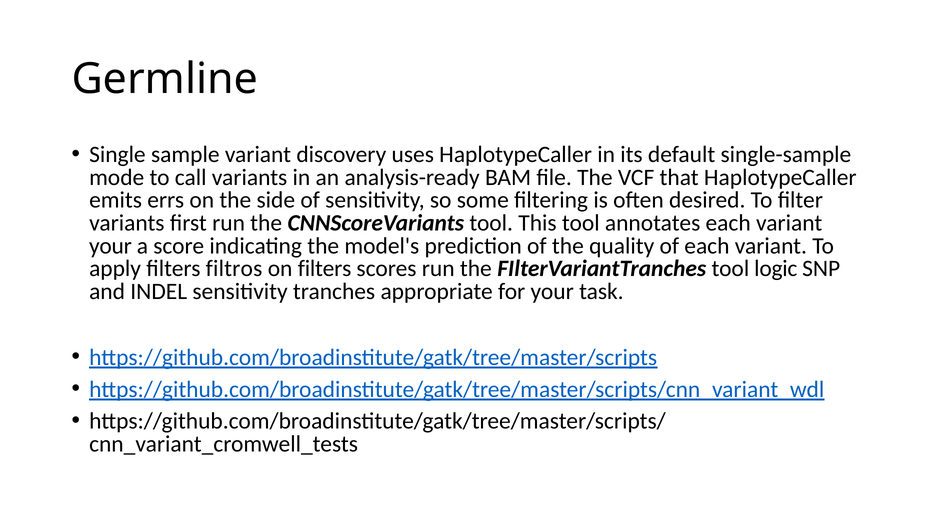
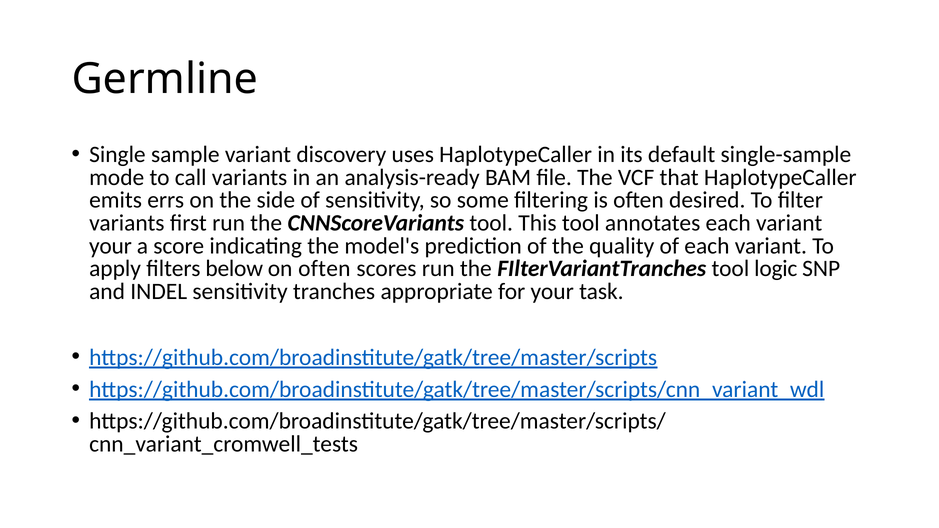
filtros: filtros -> below (234, 269)
on filters: filters -> often (324, 269)
